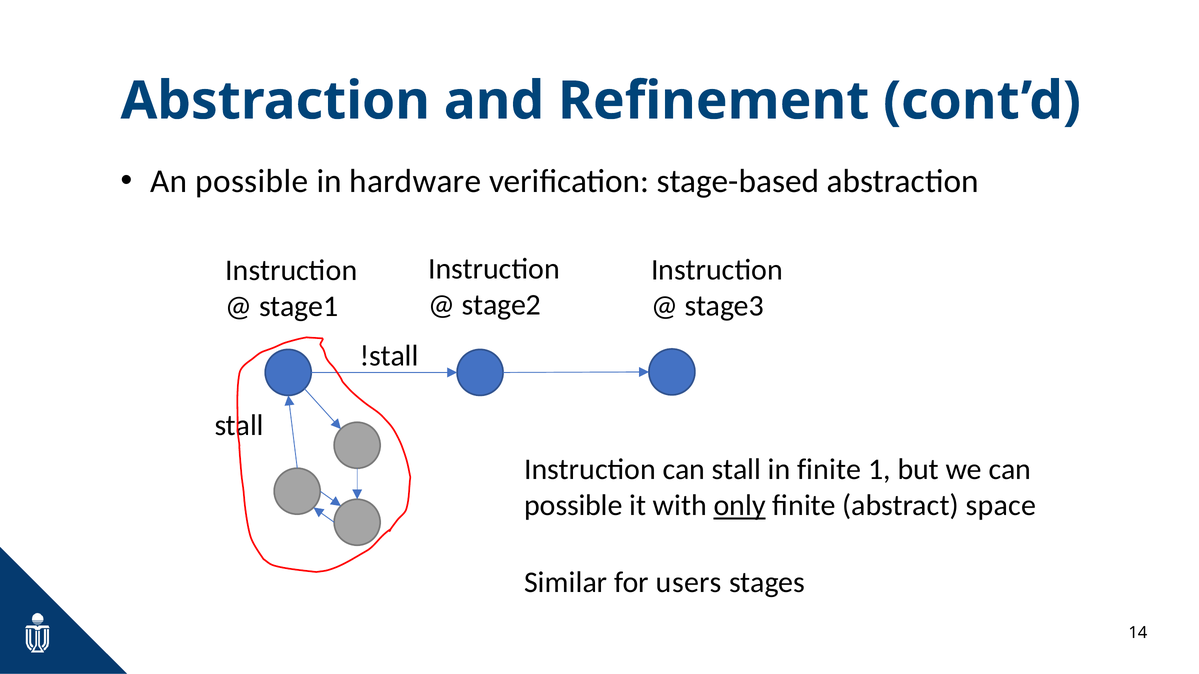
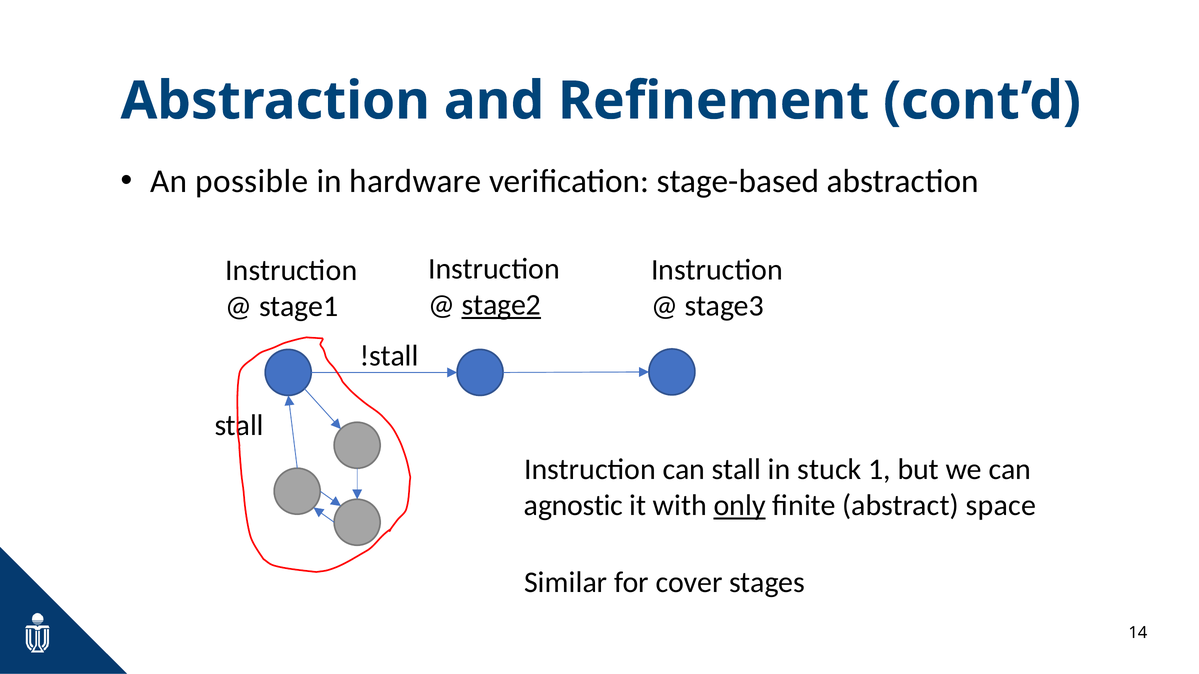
stage2 underline: none -> present (501, 305)
in finite: finite -> stuck (829, 470)
possible: possible -> agnostic (574, 506)
users: users -> cover (689, 583)
